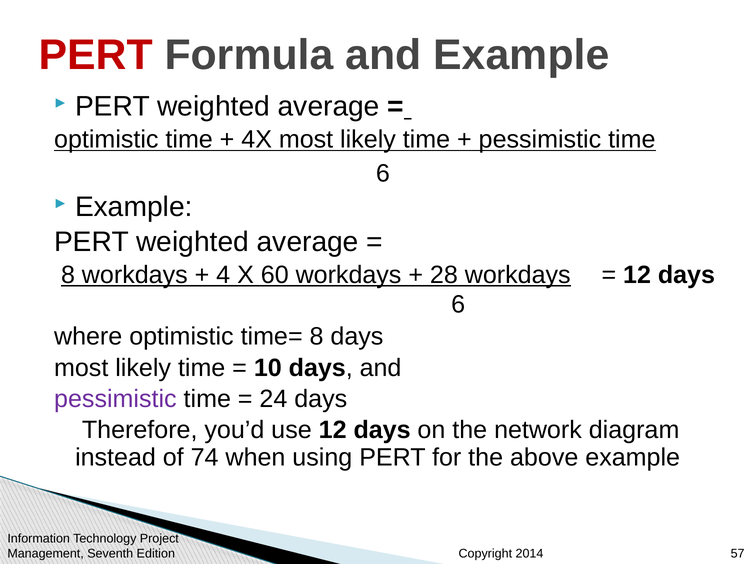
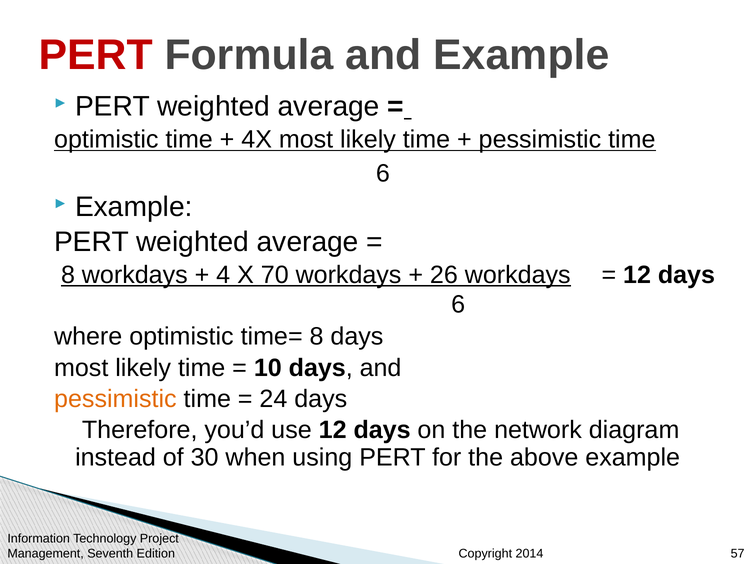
60: 60 -> 70 (275, 275)
28: 28 -> 26 (444, 275)
pessimistic colour: purple -> orange (115, 399)
74: 74 -> 30 (205, 457)
